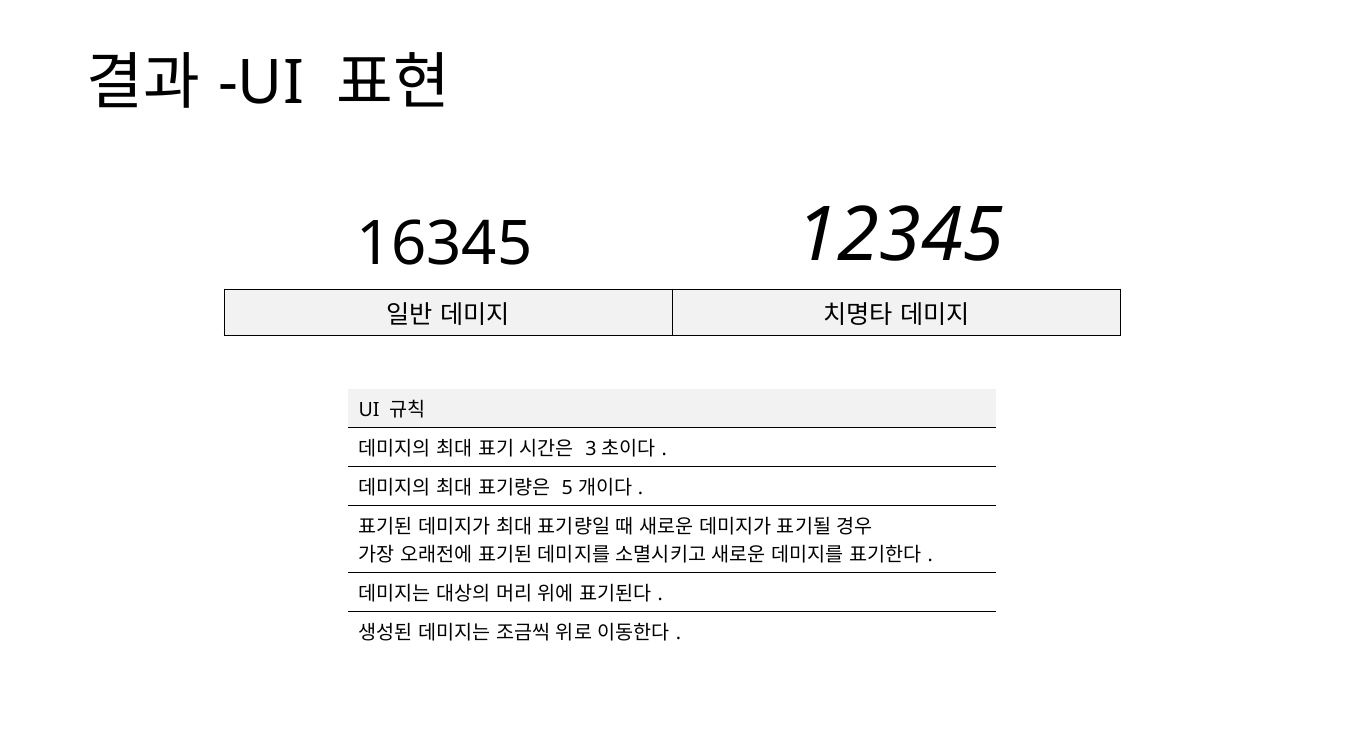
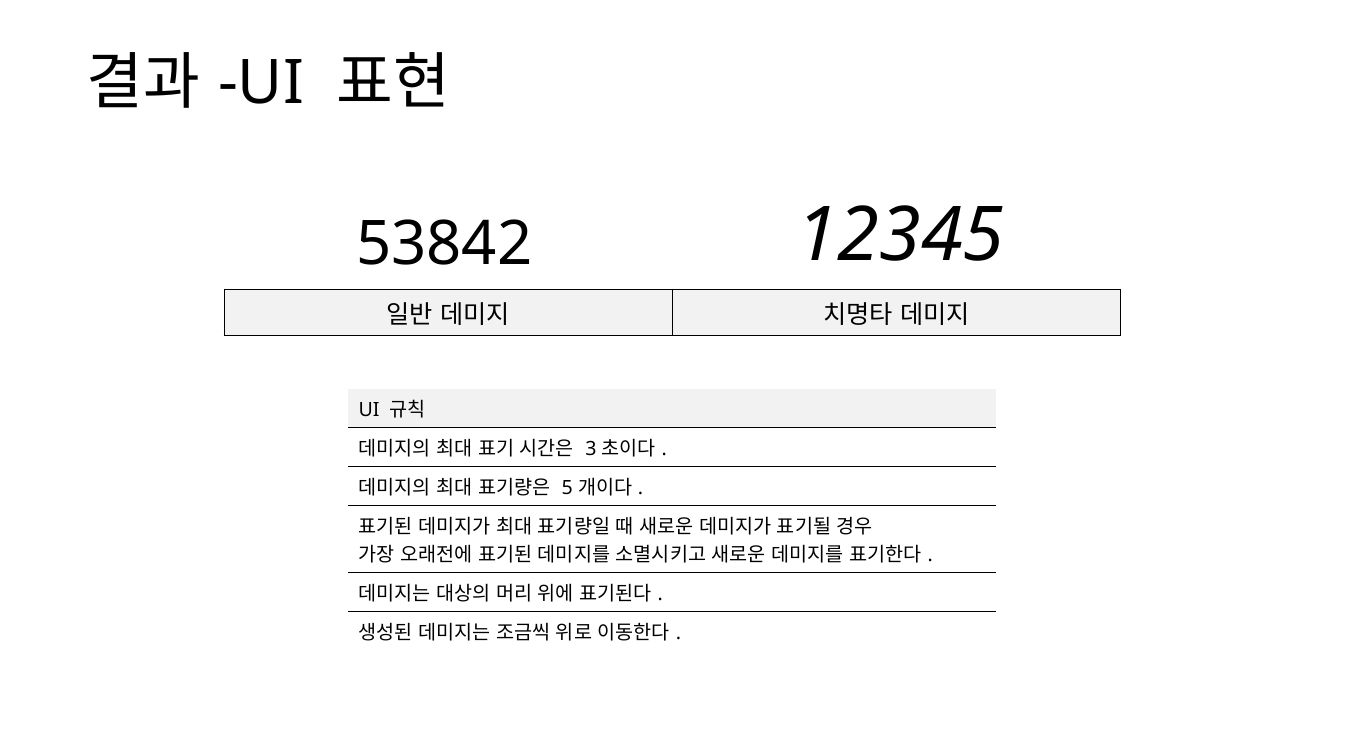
16345: 16345 -> 53842 (444, 244)
